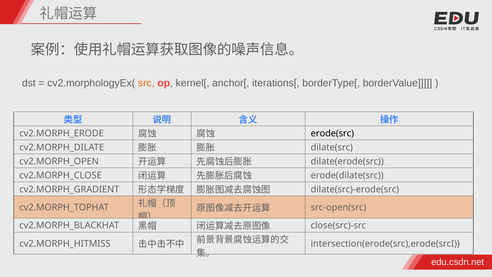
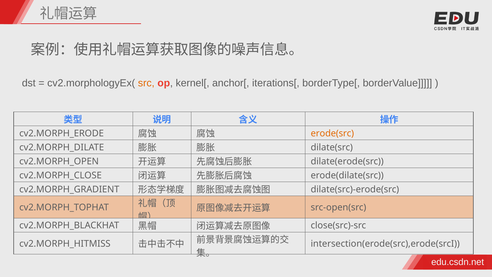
erode(src colour: black -> orange (332, 133)
